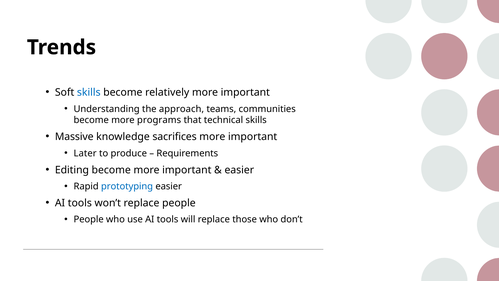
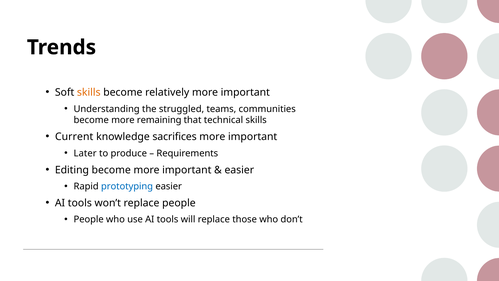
skills colour: blue -> orange (89, 92)
approach: approach -> struggled (182, 109)
programs: programs -> remaining (159, 120)
Massive: Massive -> Current (74, 137)
